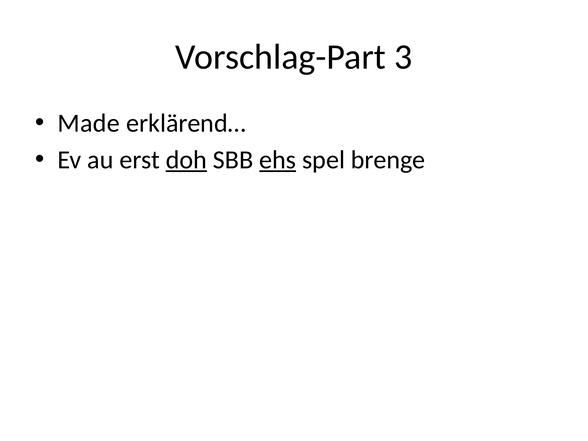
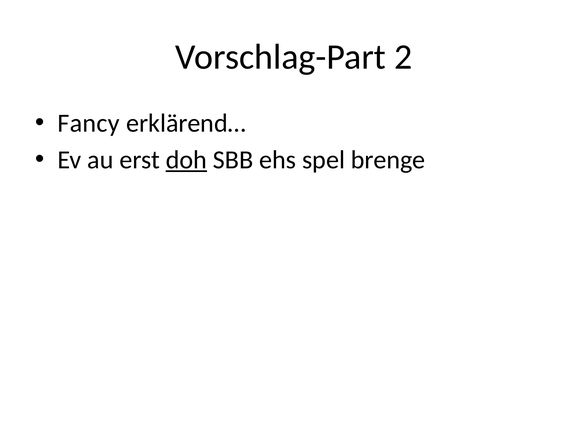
3: 3 -> 2 (403, 57)
Made: Made -> Fancy (89, 123)
ehs underline: present -> none (278, 160)
